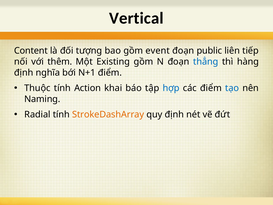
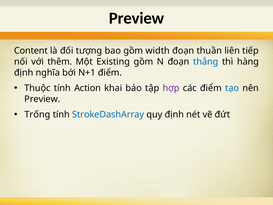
Vertical: Vertical -> Preview (137, 18)
event: event -> width (158, 51)
public: public -> thuần (209, 51)
hợp colour: blue -> purple (171, 88)
Naming: Naming -> Preview (42, 99)
Radial: Radial -> Trống (37, 114)
StrokeDashArray colour: orange -> blue (108, 114)
